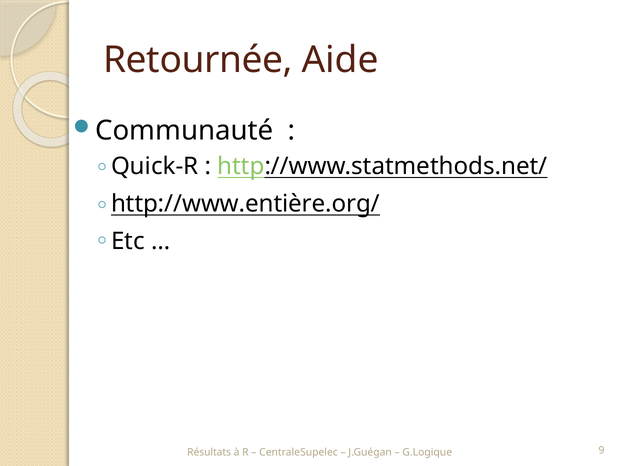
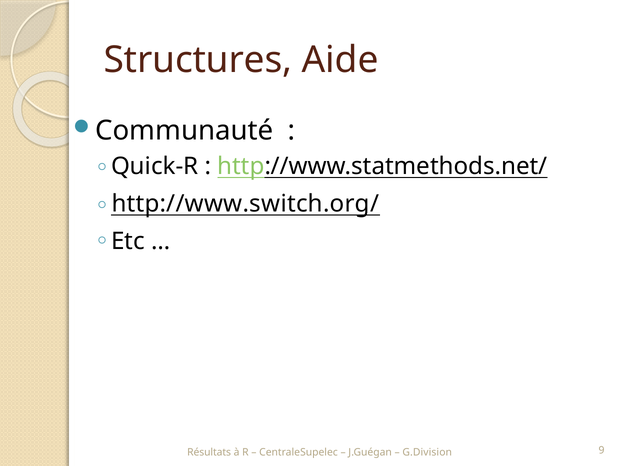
Retournée: Retournée -> Structures (198, 60)
http://www.entière.org/: http://www.entière.org/ -> http://www.switch.org/ (245, 204)
G.Logique: G.Logique -> G.Division (427, 453)
